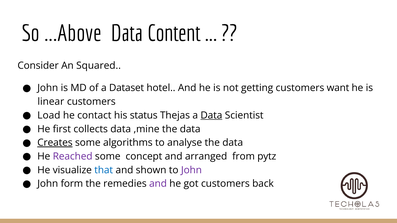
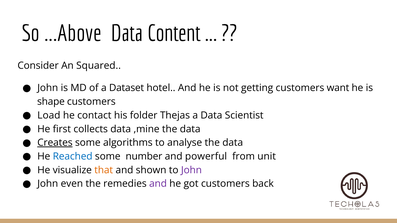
linear: linear -> shape (51, 102)
status: status -> folder (144, 115)
Data underline: present -> none (211, 115)
Reached colour: purple -> blue (73, 157)
concept: concept -> number (144, 157)
arranged: arranged -> powerful (206, 157)
pytz: pytz -> unit (267, 157)
that colour: blue -> orange (104, 170)
form: form -> even (72, 184)
